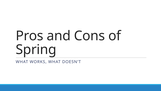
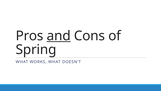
and underline: none -> present (59, 36)
